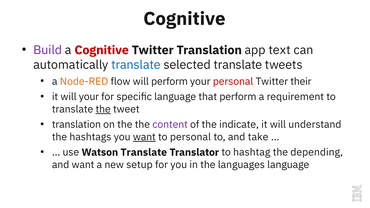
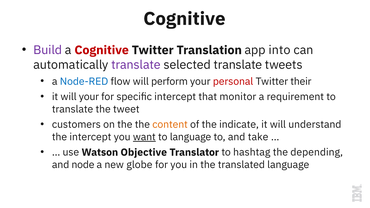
text: text -> into (280, 50)
translate colour: blue -> purple (136, 65)
Node-RED colour: orange -> blue (84, 81)
specific language: language -> intercept (175, 97)
that perform: perform -> monitor (238, 97)
the underline: present -> none (103, 109)
translation: translation -> customers (76, 125)
content colour: purple -> orange (170, 125)
the hashtags: hashtags -> intercept (90, 137)
to personal: personal -> language (191, 137)
Watson Translate: Translate -> Objective (144, 152)
and want: want -> node (83, 165)
setup: setup -> globe (139, 165)
languages: languages -> translated (241, 165)
